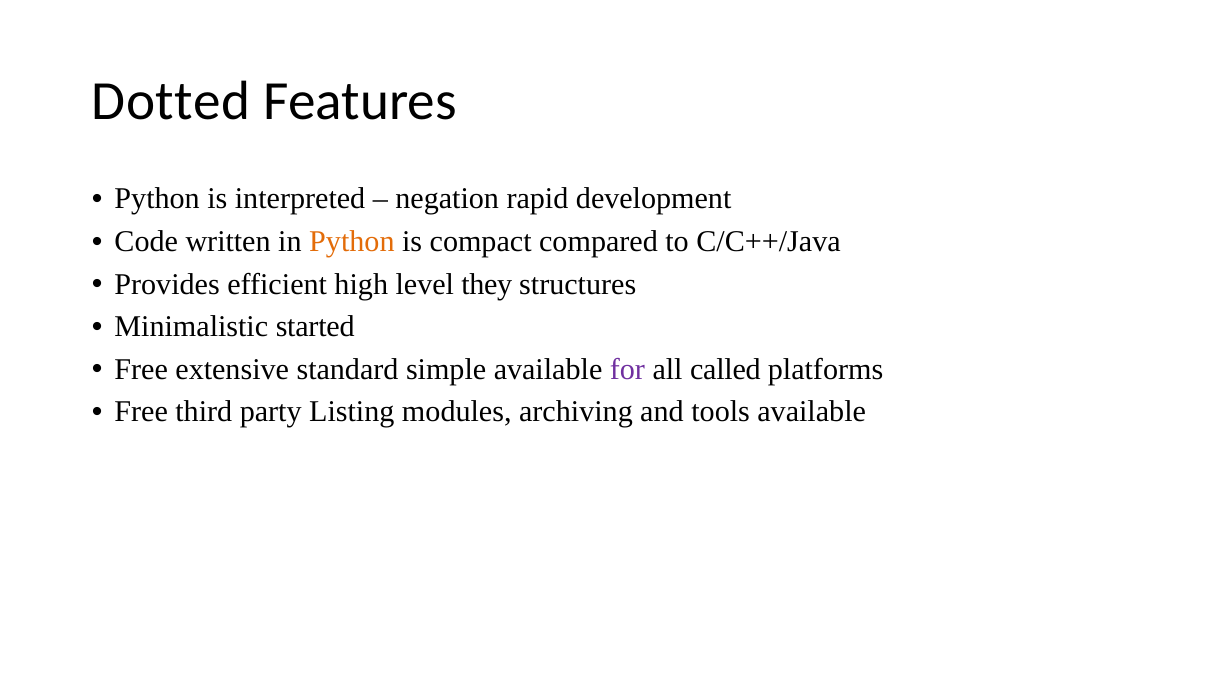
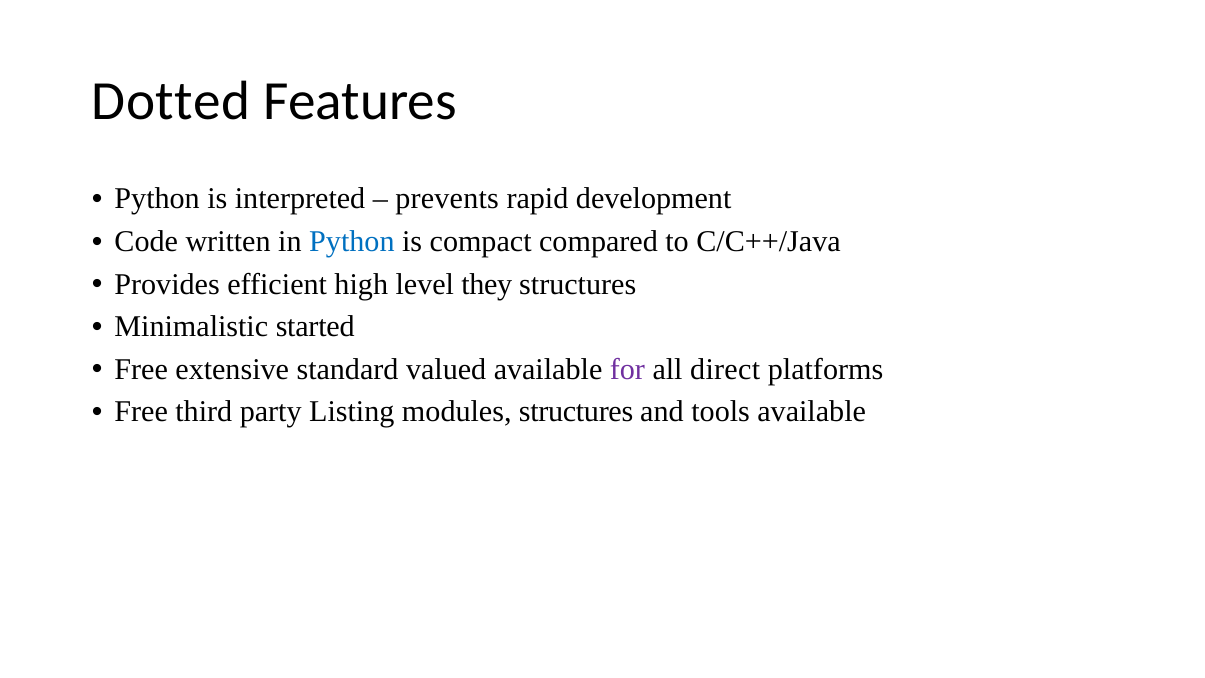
negation: negation -> prevents (447, 199)
Python colour: orange -> blue (352, 242)
simple: simple -> valued (446, 369)
called: called -> direct (725, 369)
modules archiving: archiving -> structures (576, 412)
